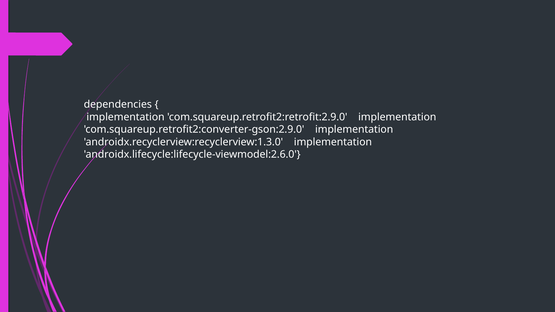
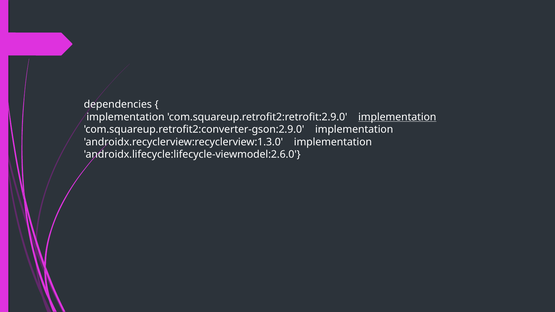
implementation underline: none -> present (397, 117)
